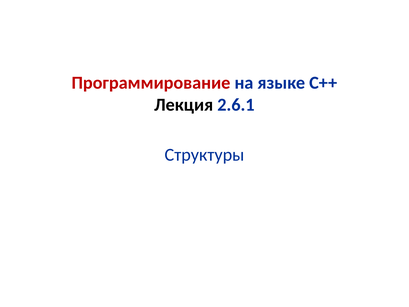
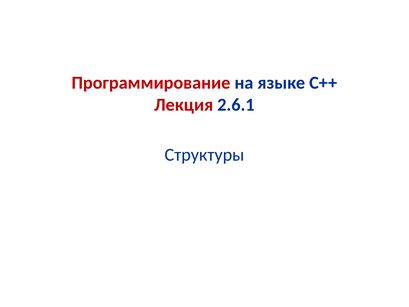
Лекция colour: black -> red (184, 105)
